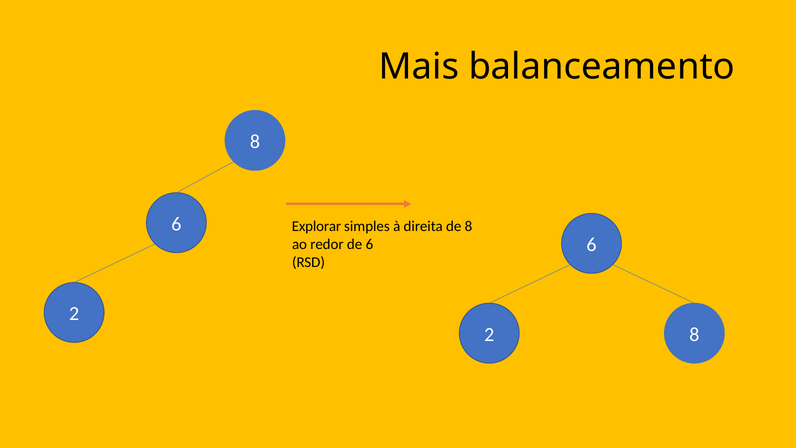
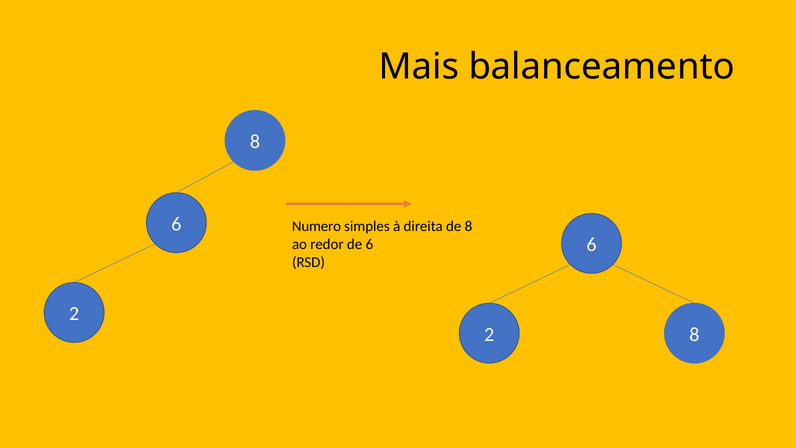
Explorar: Explorar -> Numero (316, 226)
